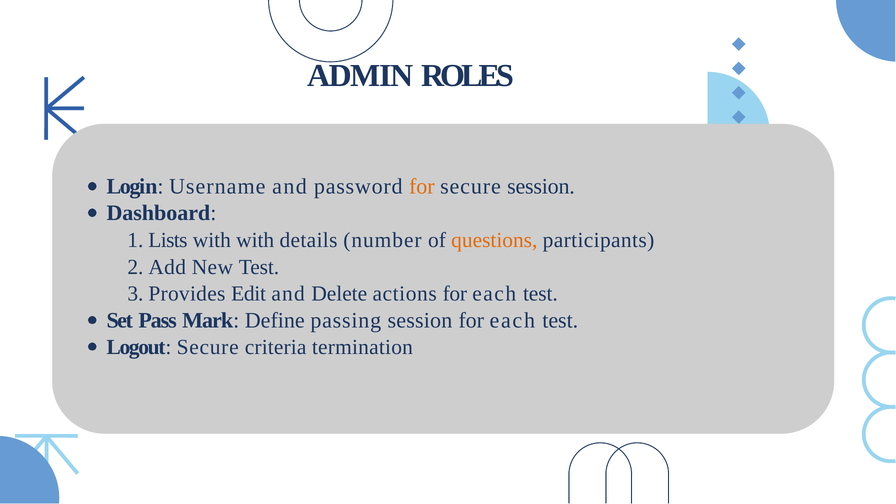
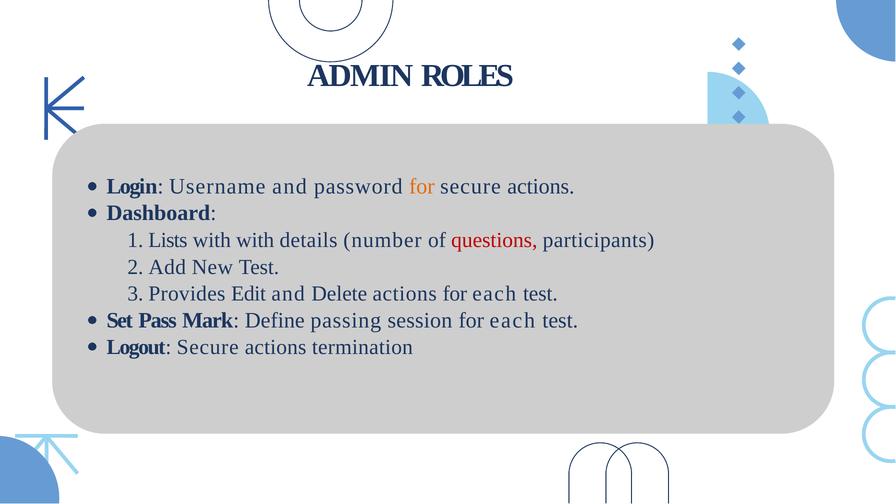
session: session -> actions (541, 187)
questions colour: orange -> red (494, 241)
Logout Secure criteria: criteria -> actions (276, 347)
